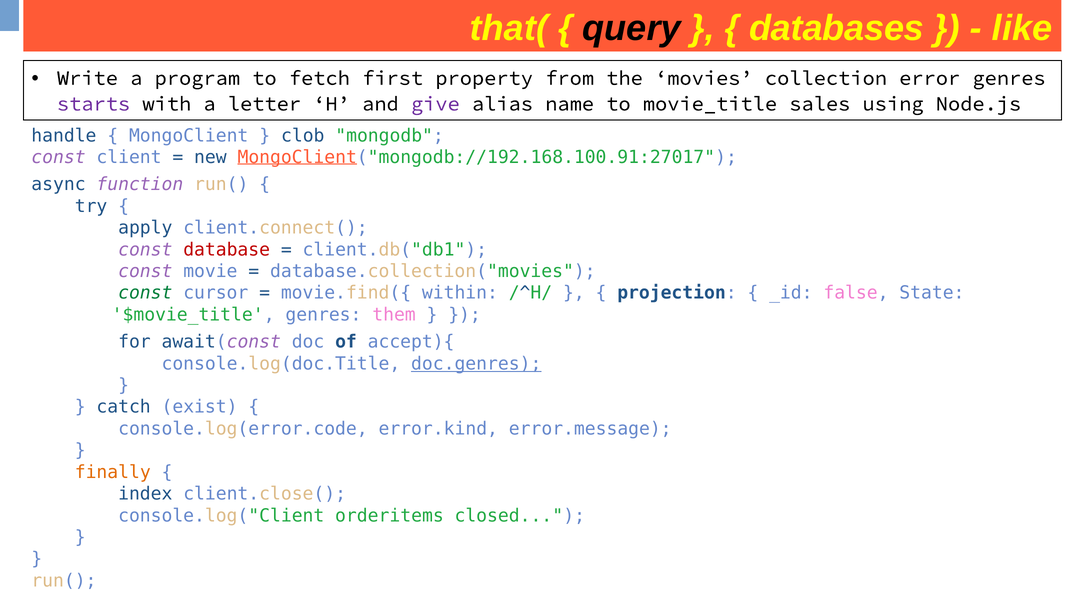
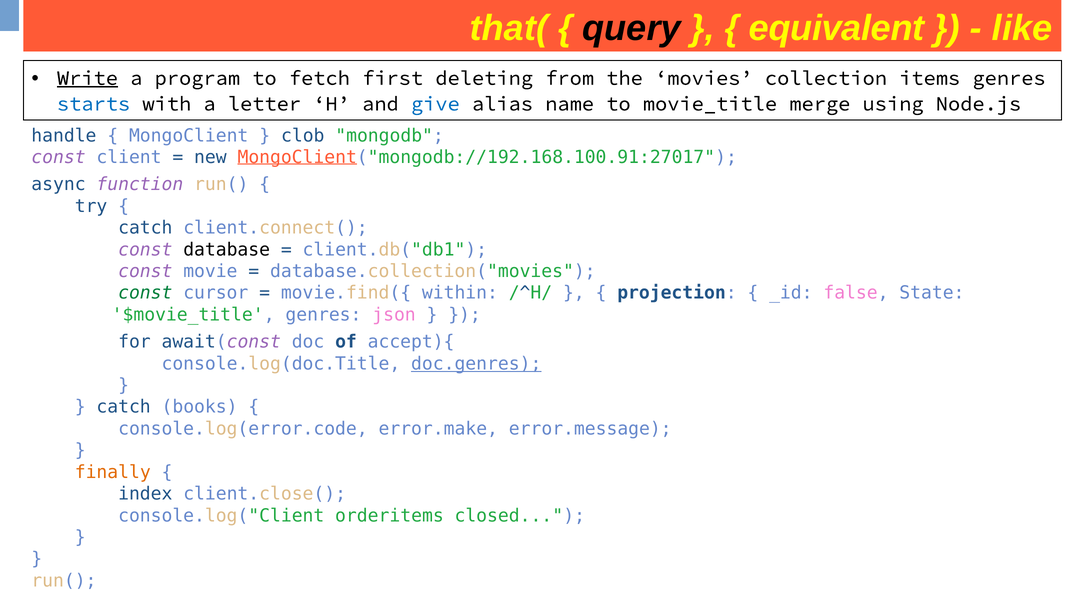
databases: databases -> equivalent (837, 28)
Write underline: none -> present (87, 78)
property: property -> deleting (484, 78)
error: error -> items (930, 78)
starts colour: purple -> blue (94, 104)
give colour: purple -> blue (435, 104)
sales: sales -> merge (820, 104)
apply: apply -> catch (145, 228)
database colour: red -> black (227, 249)
them: them -> json (394, 314)
exist: exist -> books (200, 407)
error.kind: error.kind -> error.make (438, 428)
